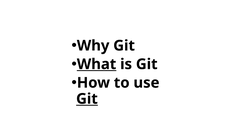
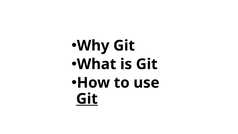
What underline: present -> none (97, 64)
